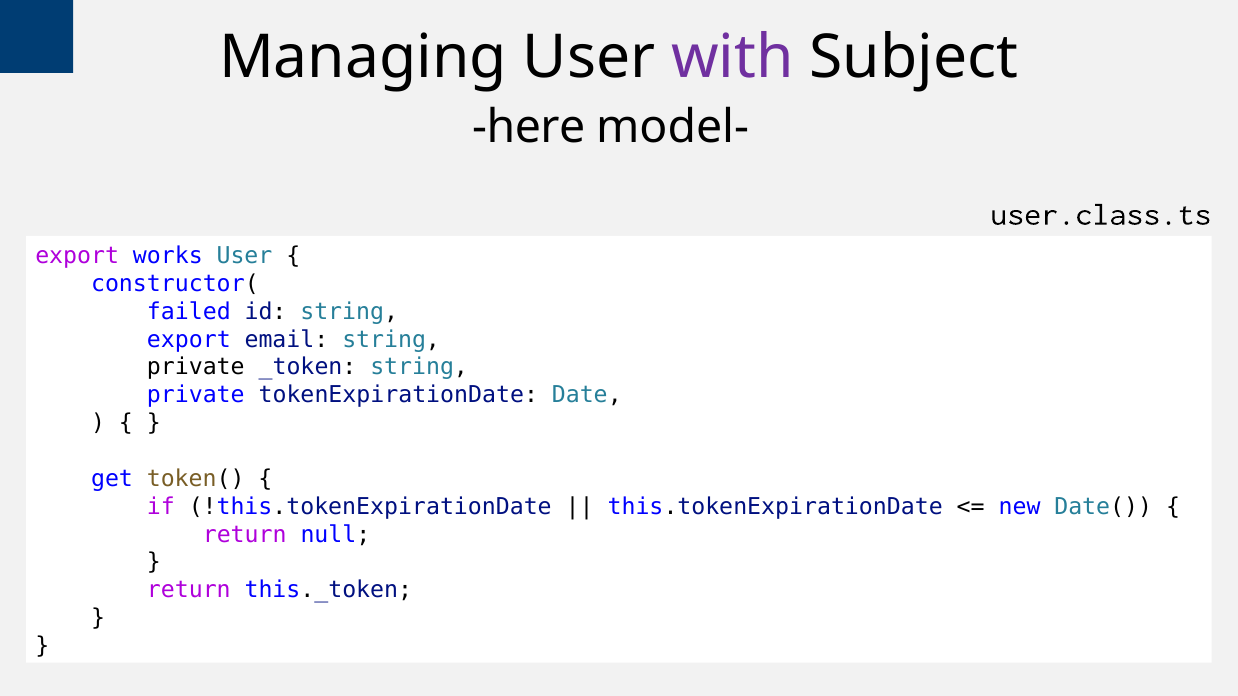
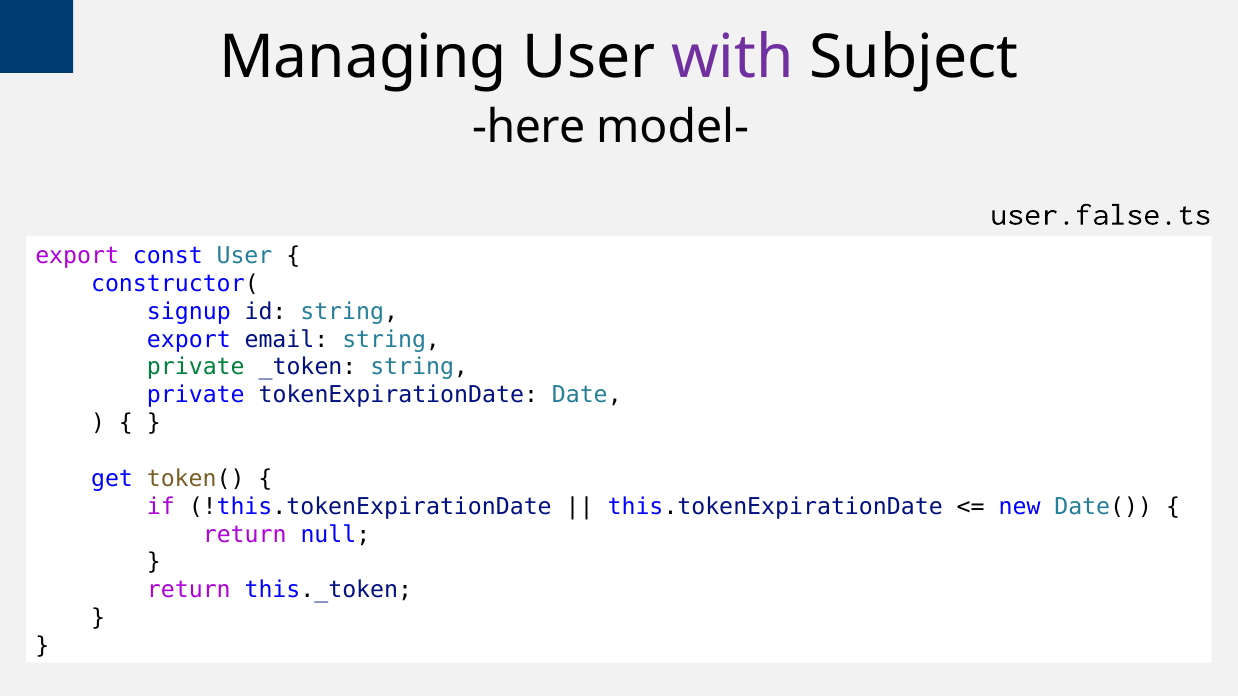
user.class.ts: user.class.ts -> user.false.ts (1101, 214)
works: works -> const (168, 256)
failed: failed -> signup (189, 312)
private colour: black -> green (196, 368)
